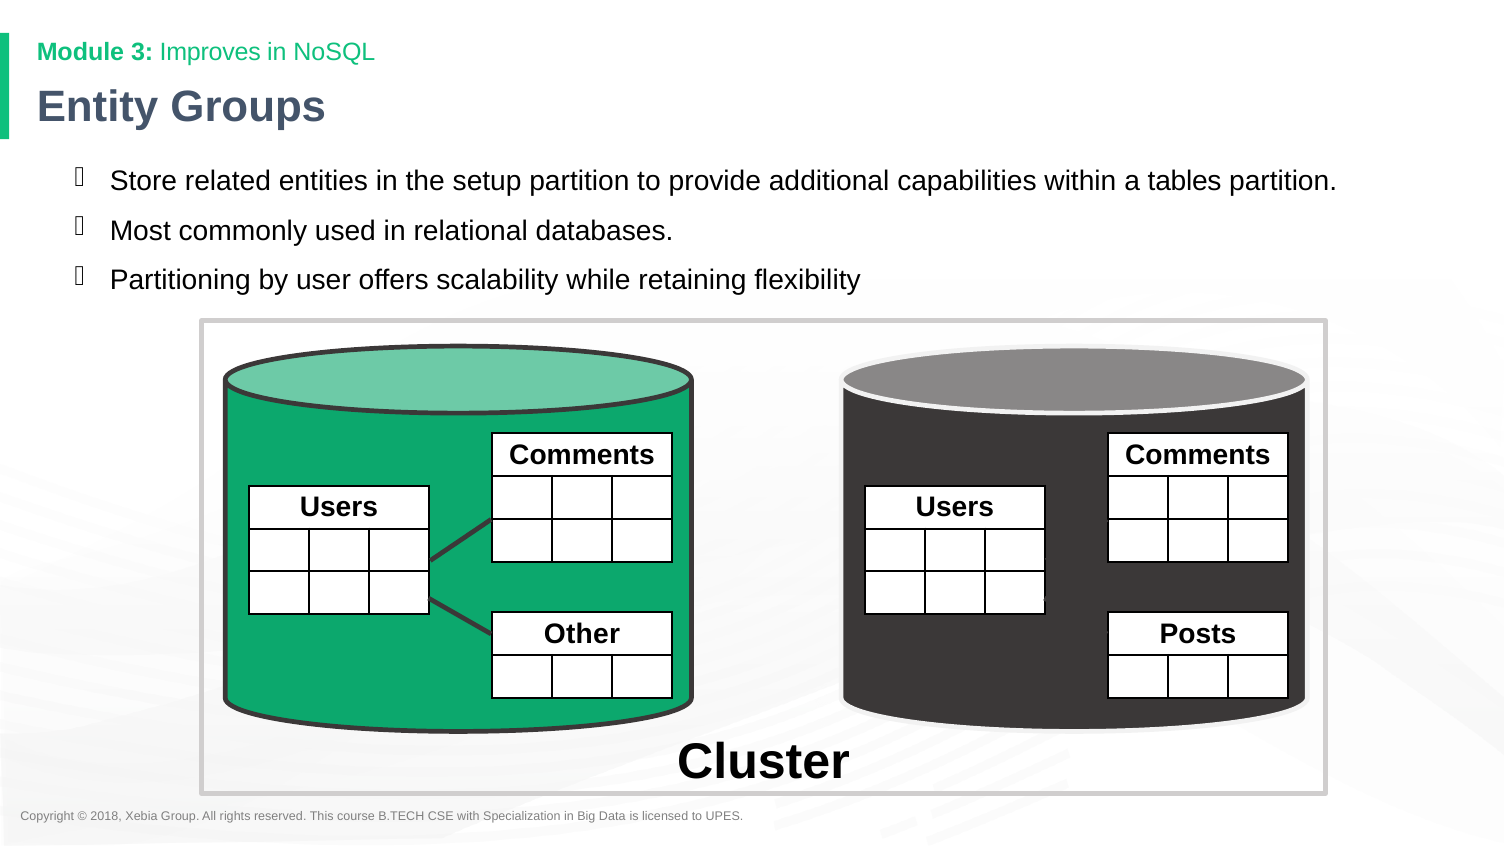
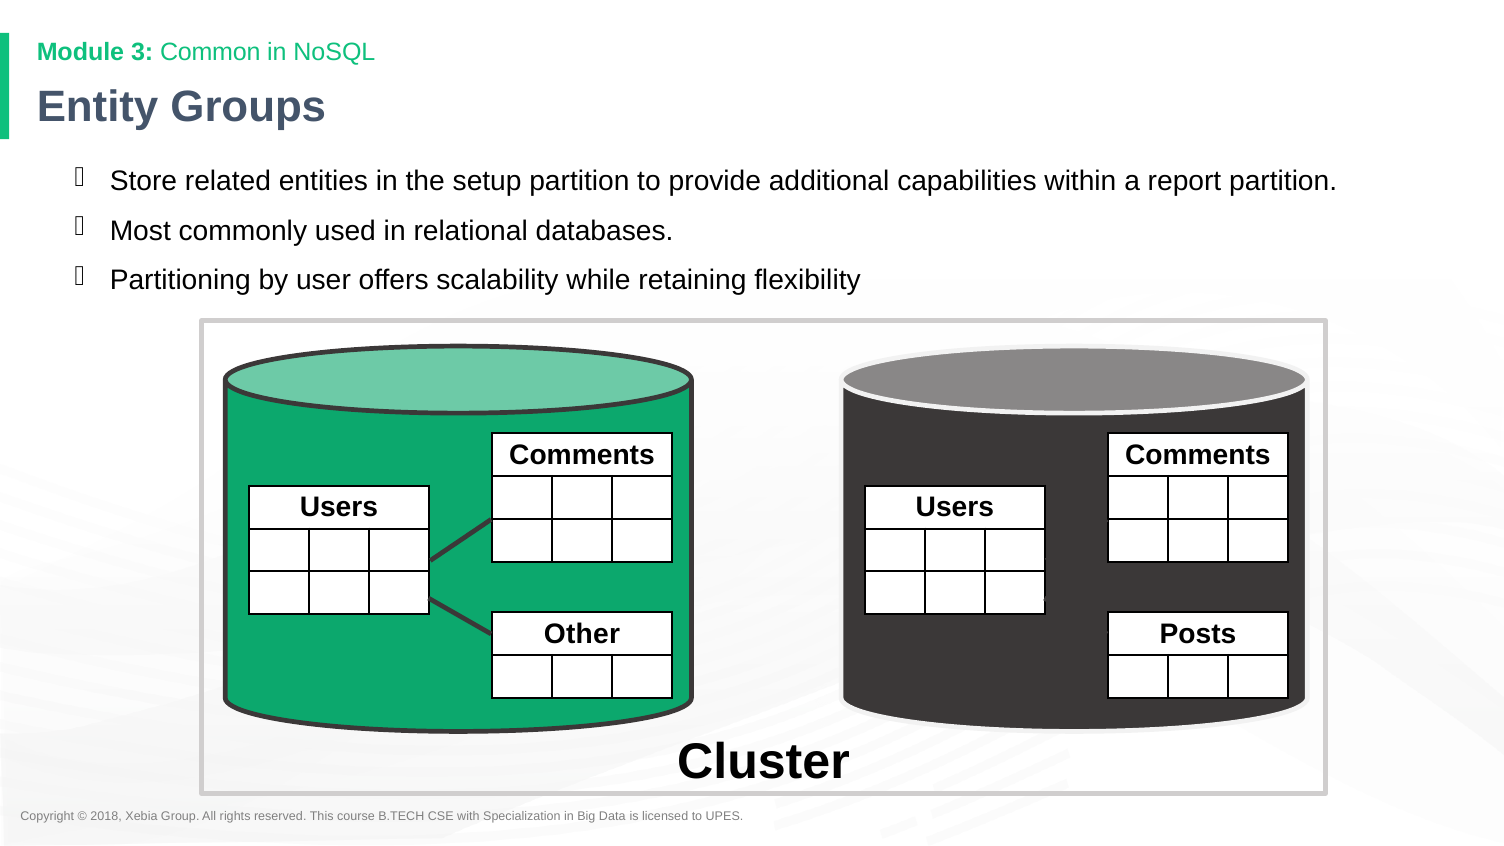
Improves: Improves -> Common (210, 53)
tables: tables -> report (1185, 182)
